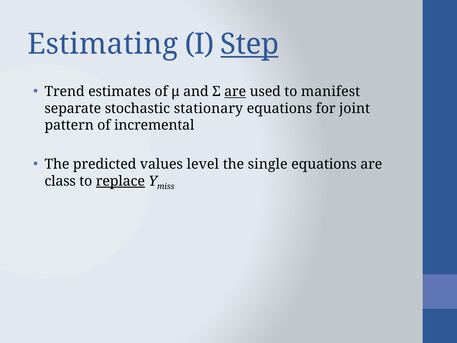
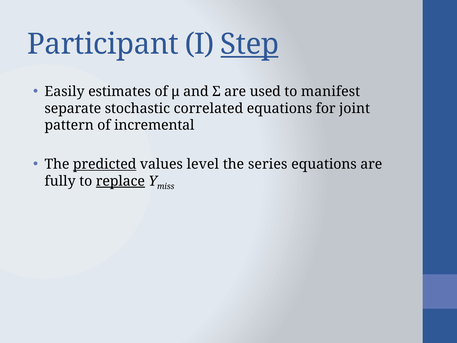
Estimating: Estimating -> Participant (103, 44)
Trend: Trend -> Easily (65, 92)
are underline: present -> none (235, 92)
stationary: stationary -> correlated (208, 108)
predicted underline: none -> present (105, 164)
single: single -> series (268, 164)
class: class -> fully (60, 181)
